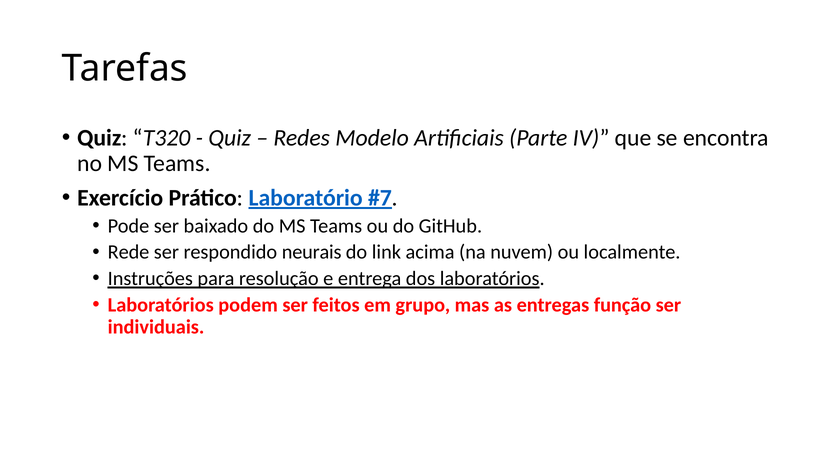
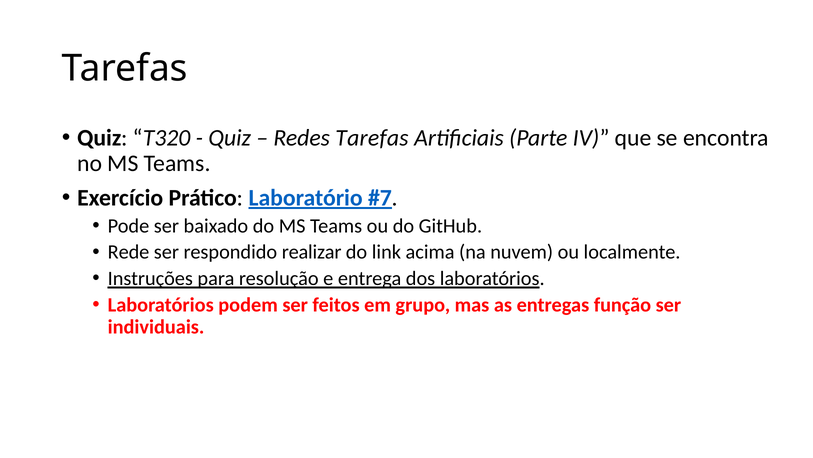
Redes Modelo: Modelo -> Tarefas (372, 137)
neurais: neurais -> realizar (312, 252)
